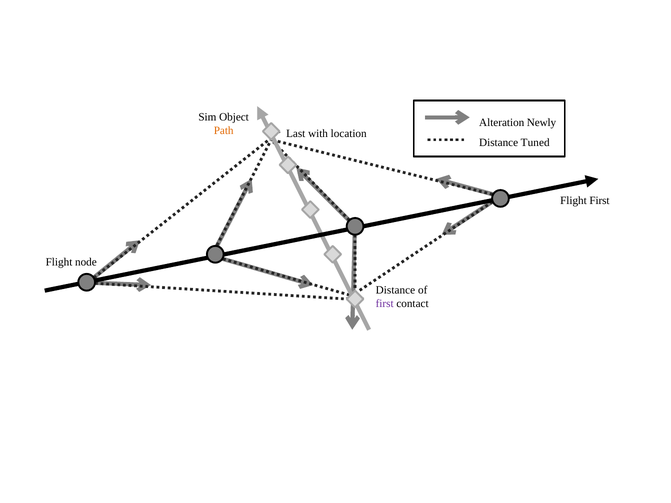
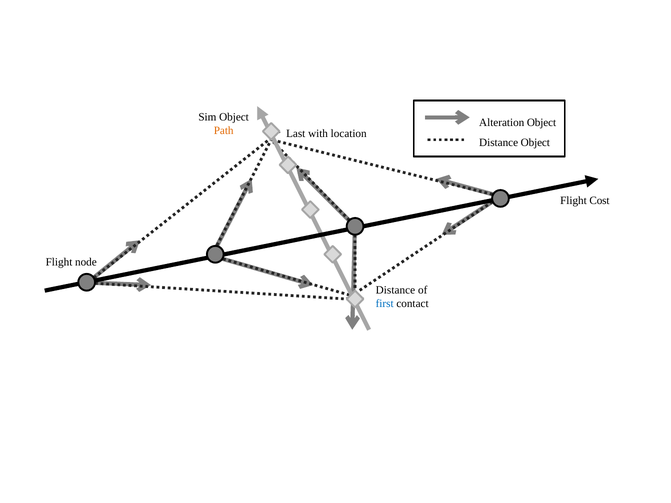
Alteration Newly: Newly -> Object (542, 123)
Distance Tuned: Tuned -> Object (535, 143)
Flight First: First -> Cost (599, 201)
first colour: purple -> blue (385, 304)
